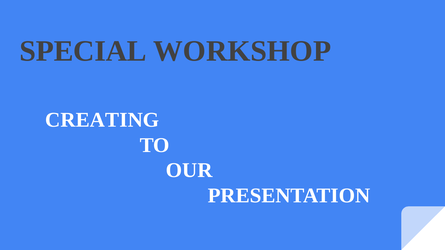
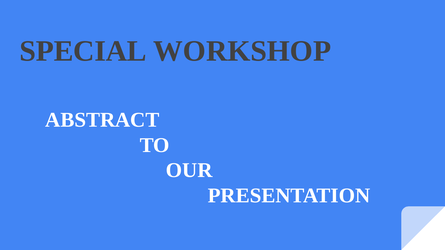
CREATING: CREATING -> ABSTRACT (102, 120)
